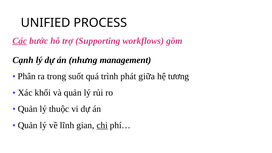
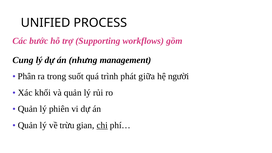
Các underline: present -> none (20, 41)
Cạnh: Cạnh -> Cung (23, 60)
tương: tương -> người (179, 76)
thuộc: thuộc -> phiên (59, 109)
lĩnh: lĩnh -> trừu (67, 125)
